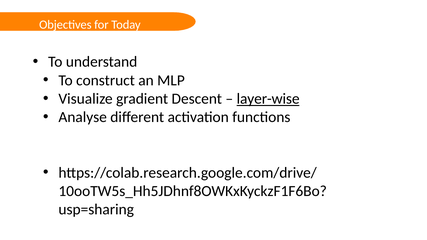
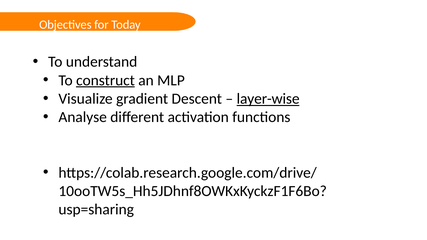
construct underline: none -> present (106, 80)
